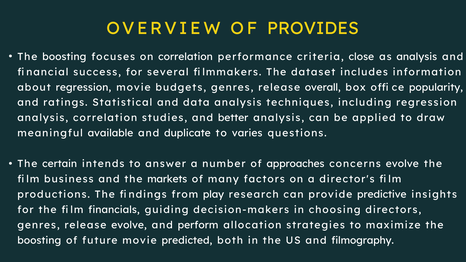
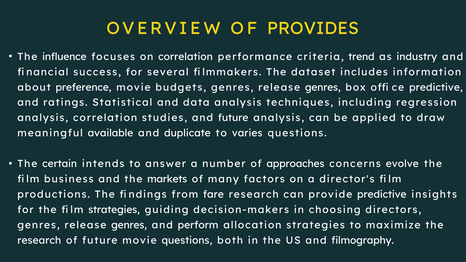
boosting: boosting -> influence (64, 57)
close: close -> trend (361, 57)
as analysis: analysis -> industry (417, 57)
about regression: regression -> preference (84, 87)
budgets genres release overall: overall -> genres (323, 87)
popularity: popularity -> predictive (436, 87)
and better: better -> future (233, 118)
play: play -> fare (213, 195)
film financials: financials -> strategies (114, 210)
evolve: evolve -> genres (129, 225)
boosting: boosting -> research (39, 241)
movie predicted: predicted -> questions (187, 241)
